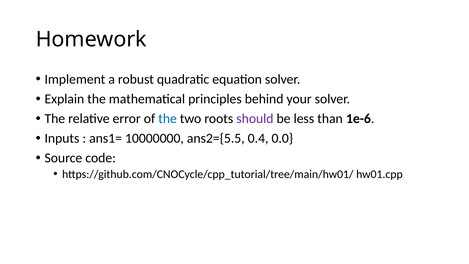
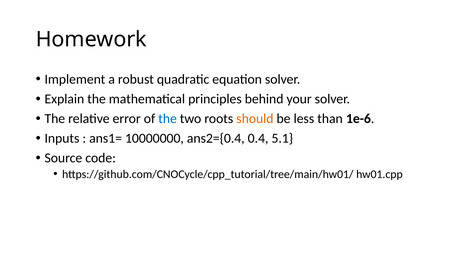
should colour: purple -> orange (255, 119)
ans2={5.5: ans2={5.5 -> ans2={0.4 (216, 138)
0.0: 0.0 -> 5.1 (282, 138)
